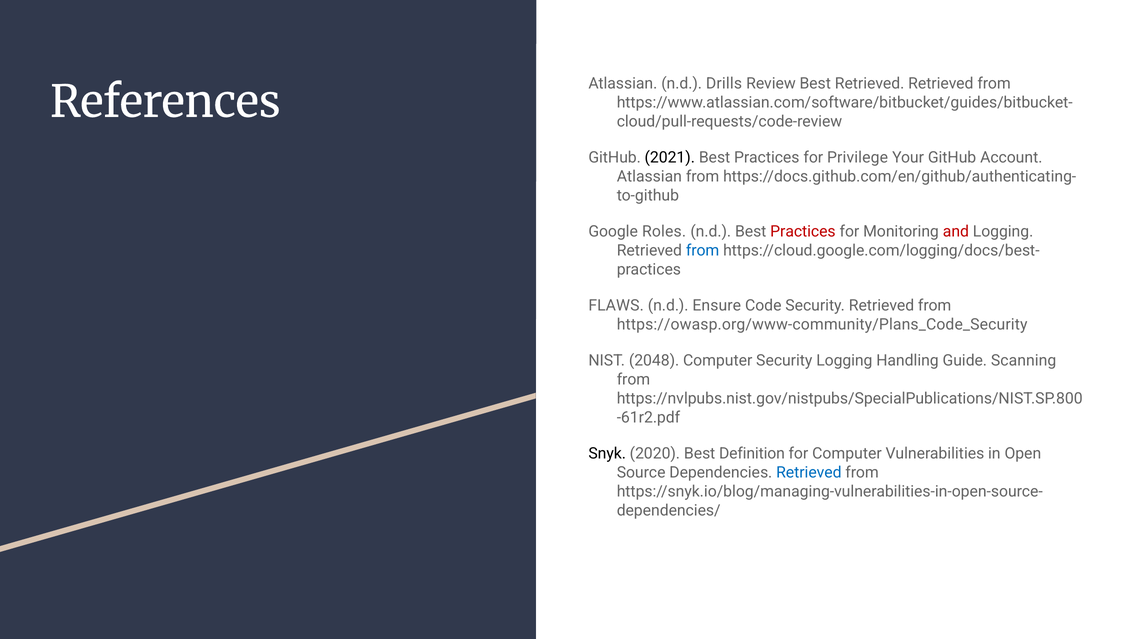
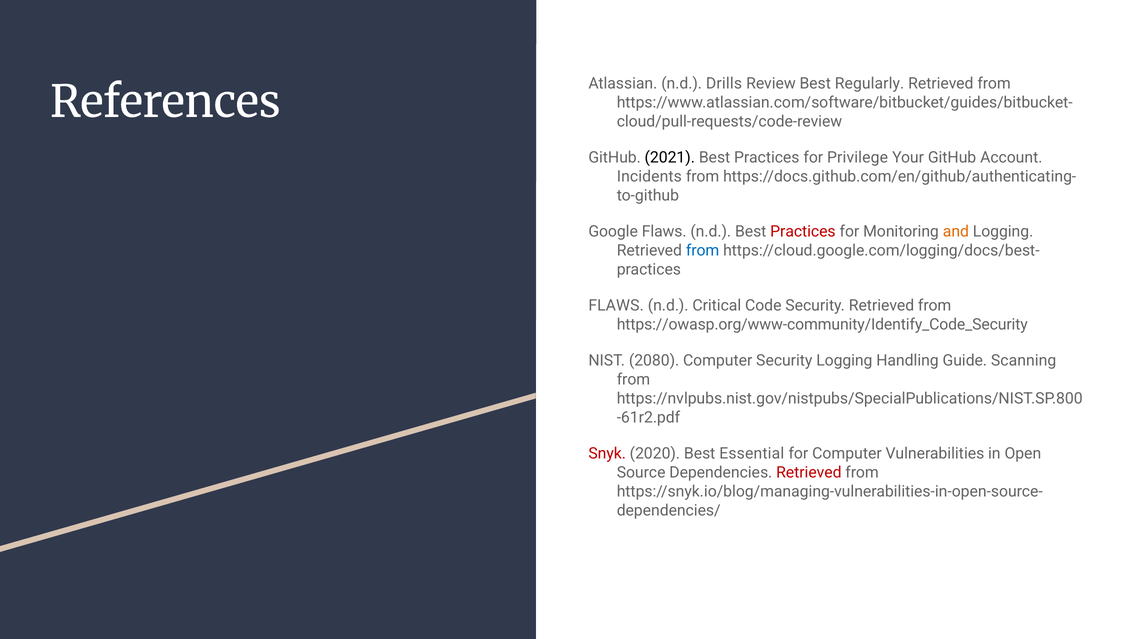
Best Retrieved: Retrieved -> Regularly (870, 84)
Atlassian: Atlassian -> Incidents (649, 177)
Google Roles: Roles -> Flaws (664, 232)
and colour: red -> orange (956, 232)
Ensure: Ensure -> Critical (717, 306)
https://owasp.org/www-community/Plans_Code_Security: https://owasp.org/www-community/Plans_Code_Security -> https://owasp.org/www-community/Identify_Code_Security (822, 325)
2048: 2048 -> 2080 (654, 361)
Snyk colour: black -> red (607, 454)
Definition: Definition -> Essential (752, 454)
Retrieved colour: blue -> red (809, 473)
